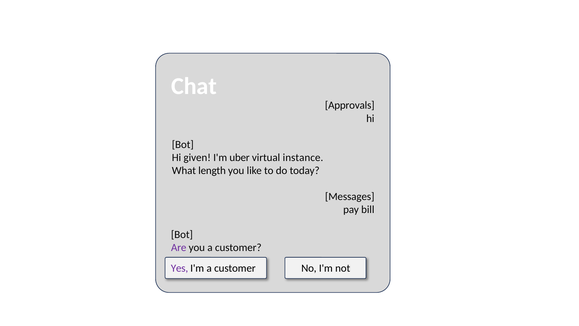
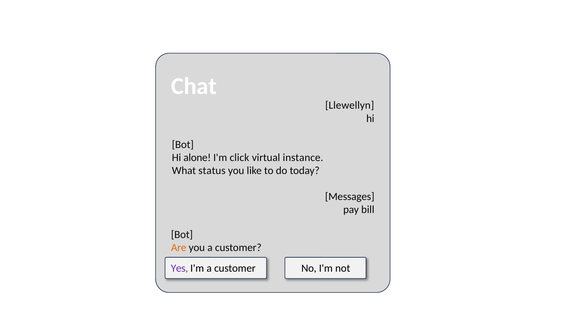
Approvals: Approvals -> Llewellyn (350, 105)
given: given -> alone (197, 157)
uber: uber -> click (239, 157)
length: length -> status (212, 170)
Are colour: purple -> orange (179, 247)
